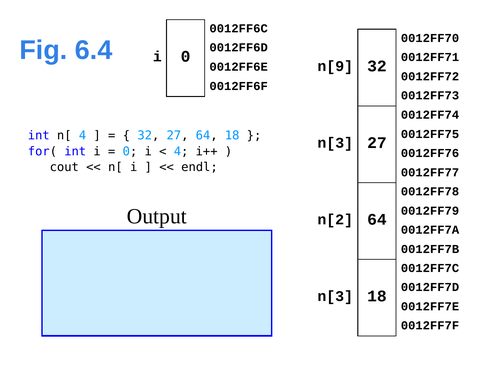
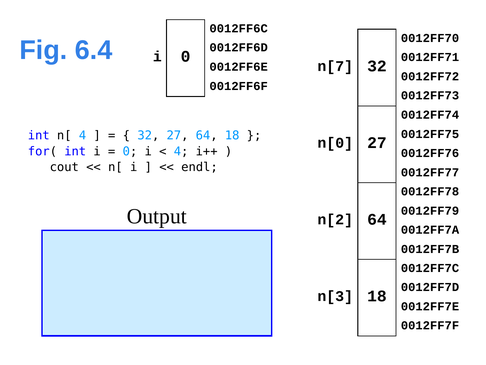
n[9: n[9 -> n[7 (335, 66)
n[3: n[3 -> n[0 (335, 143)
